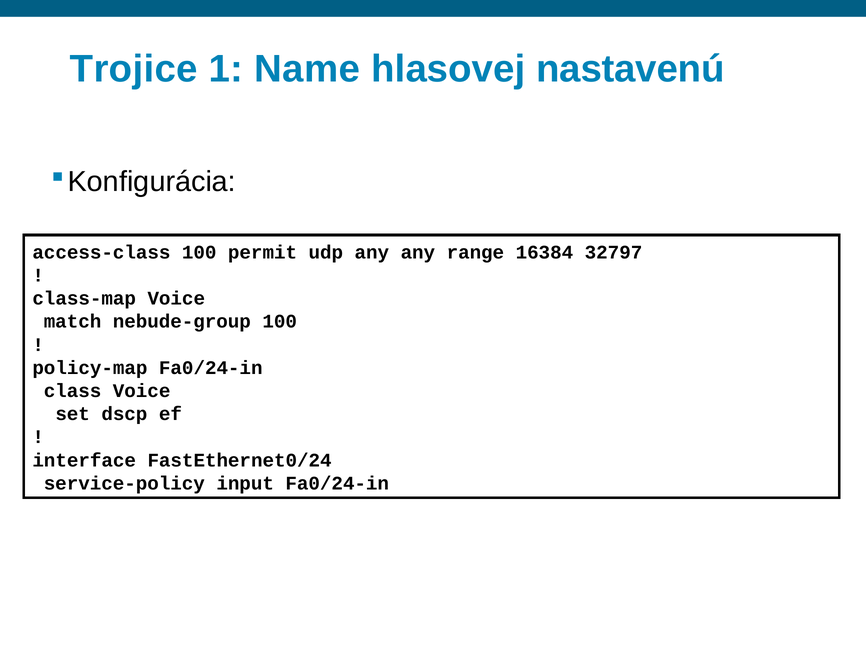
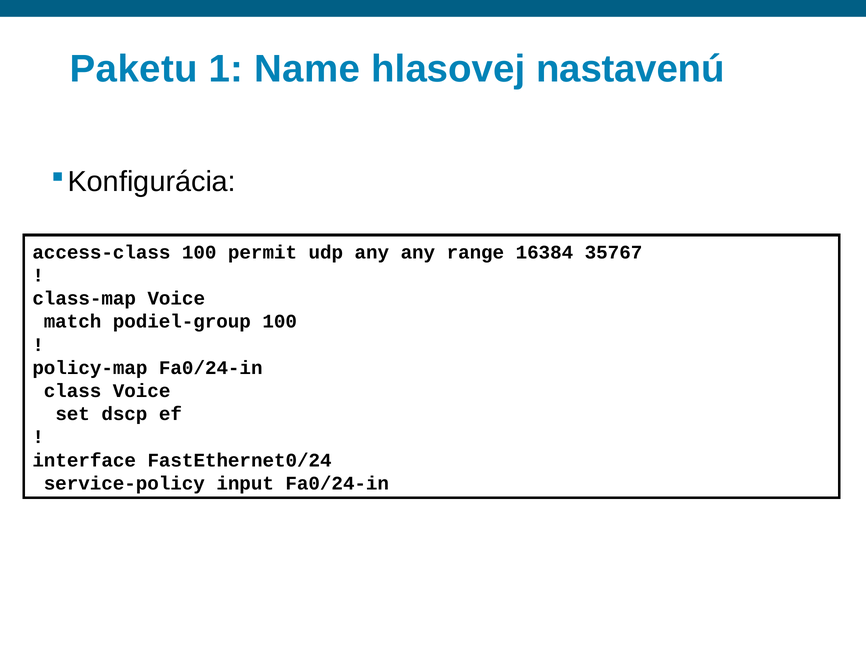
Trojice: Trojice -> Paketu (134, 69)
32797: 32797 -> 35767 (614, 252)
nebude-group: nebude-group -> podiel-group (182, 321)
